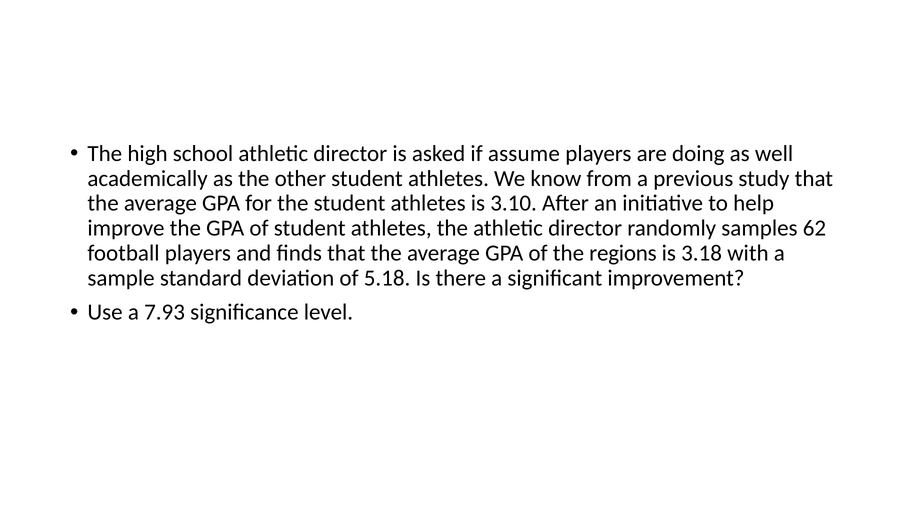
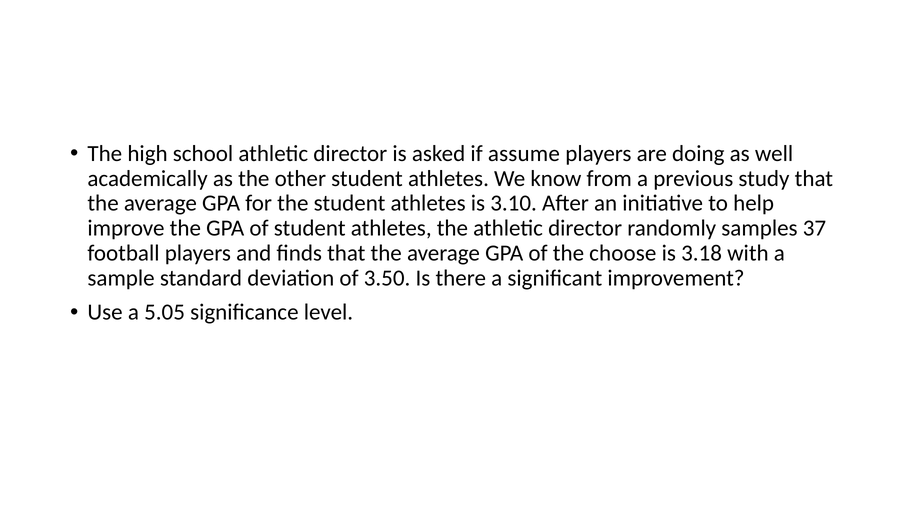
62: 62 -> 37 (814, 228)
regions: regions -> choose (623, 253)
5.18: 5.18 -> 3.50 (387, 278)
7.93: 7.93 -> 5.05 (165, 312)
